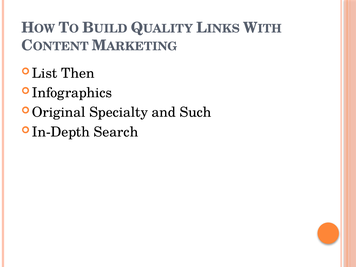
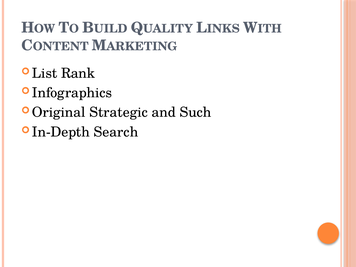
Then: Then -> Rank (78, 73)
Specialty: Specialty -> Strategic (119, 112)
